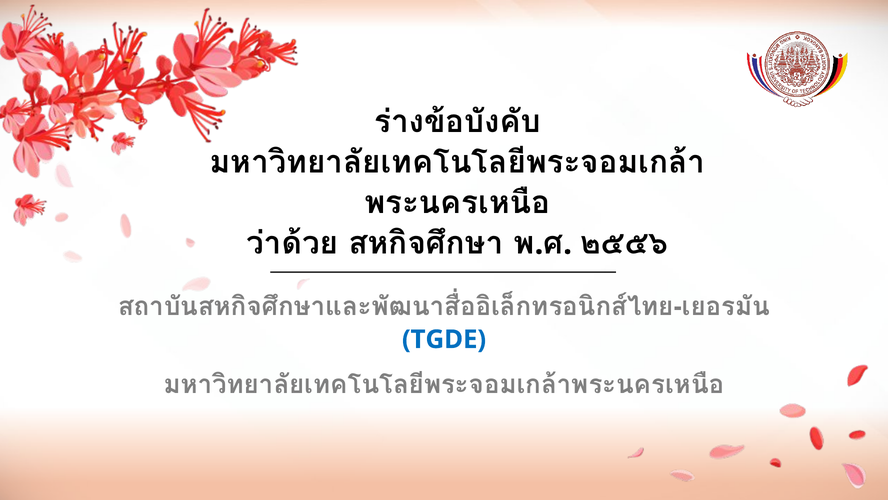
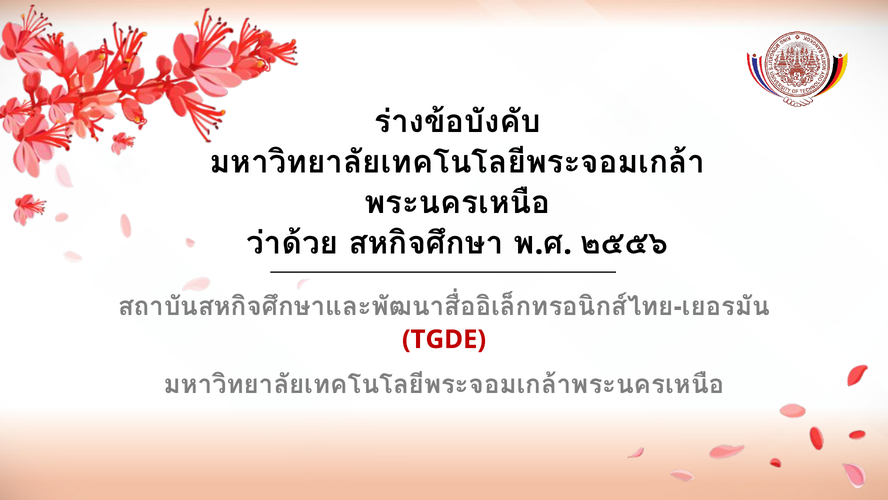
TGDE colour: blue -> red (444, 339)
